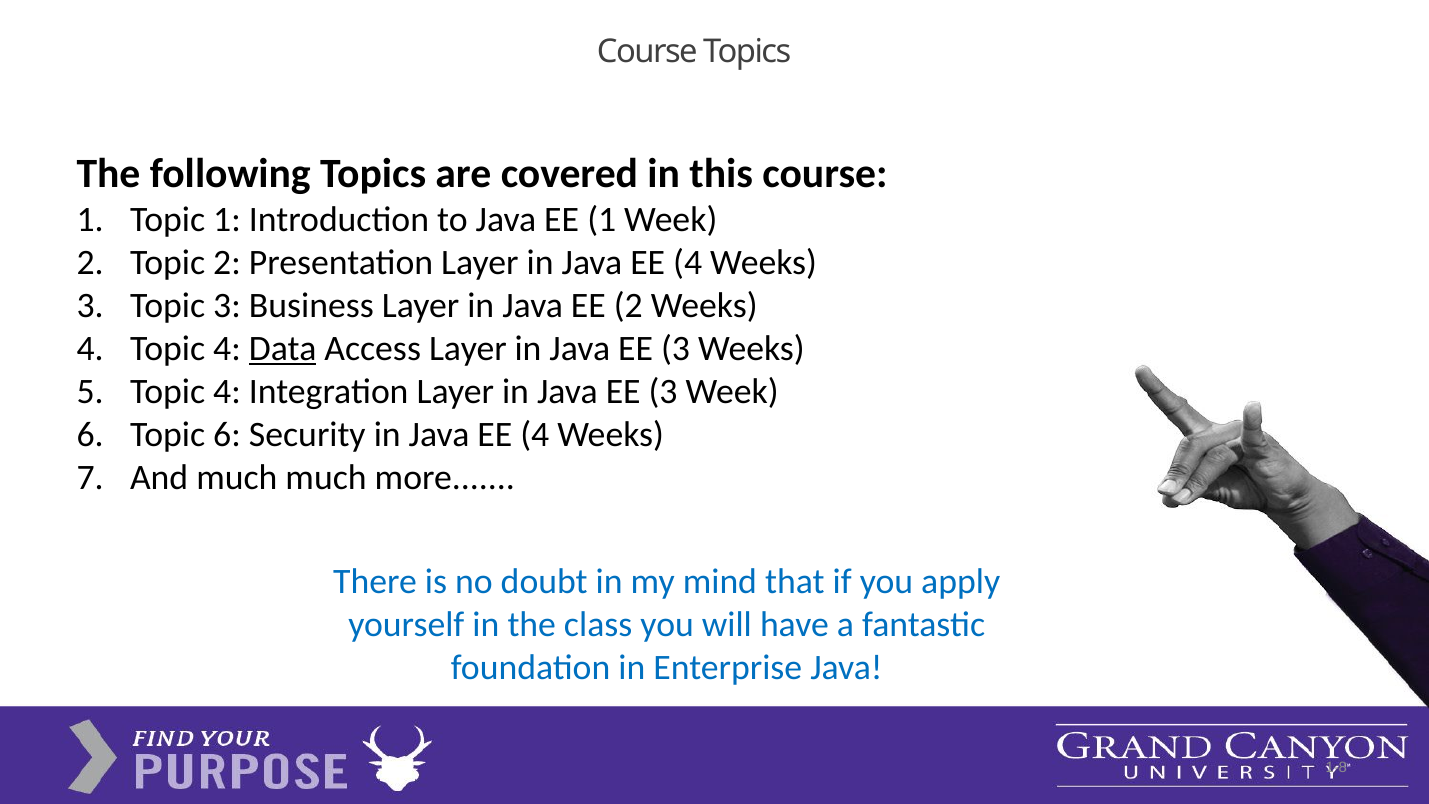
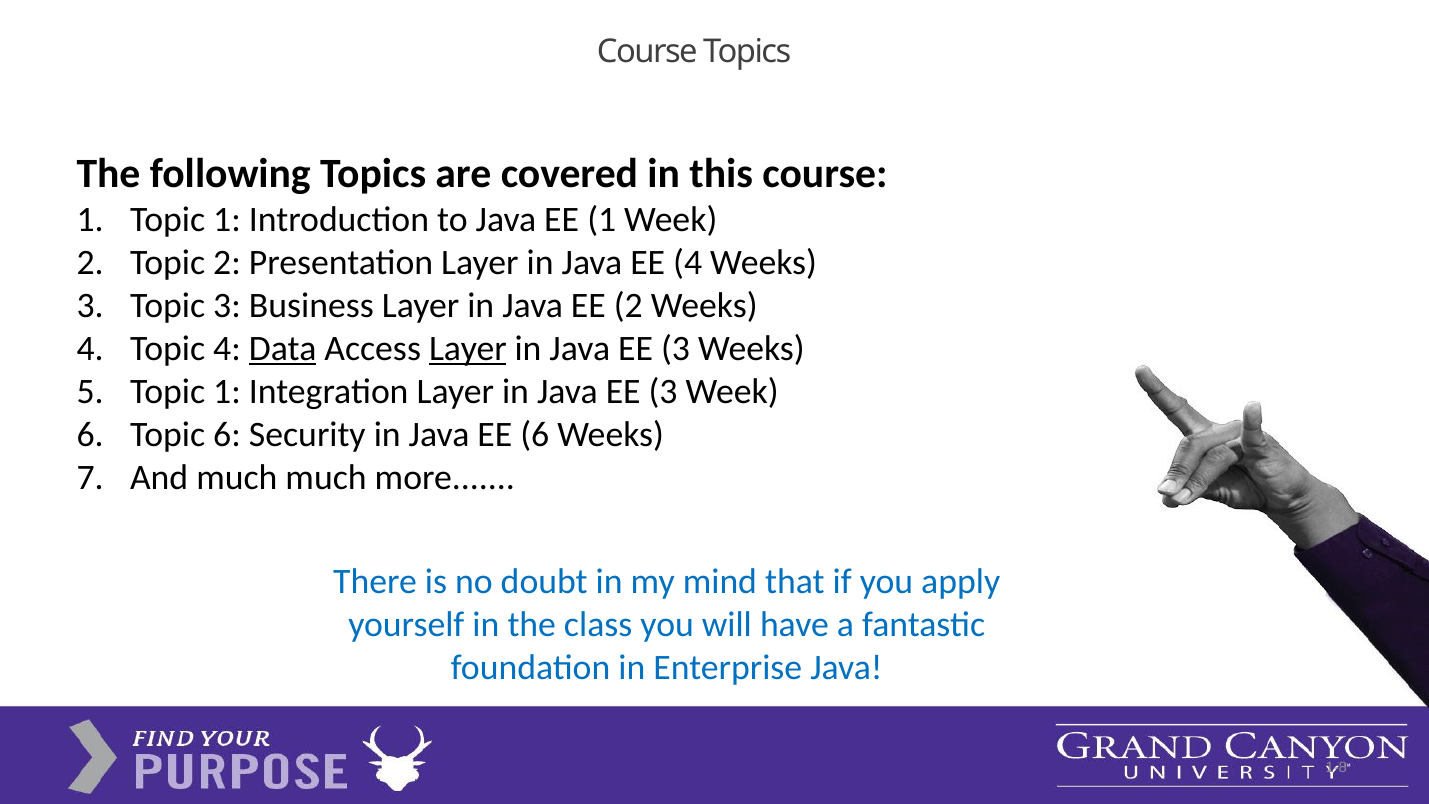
Layer underline: none -> present (468, 349)
5 Topic 4: 4 -> 1 (227, 392)
4: 4 -> 6 (535, 434)
